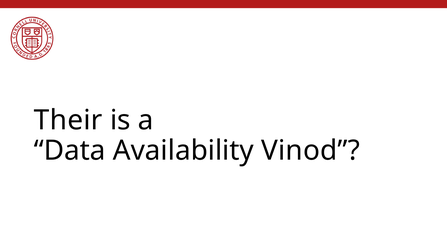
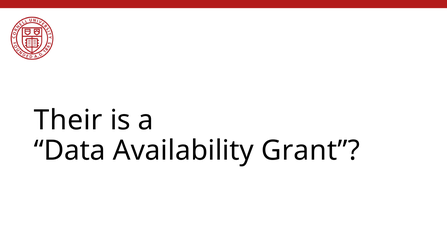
Vinod: Vinod -> Grant (310, 150)
